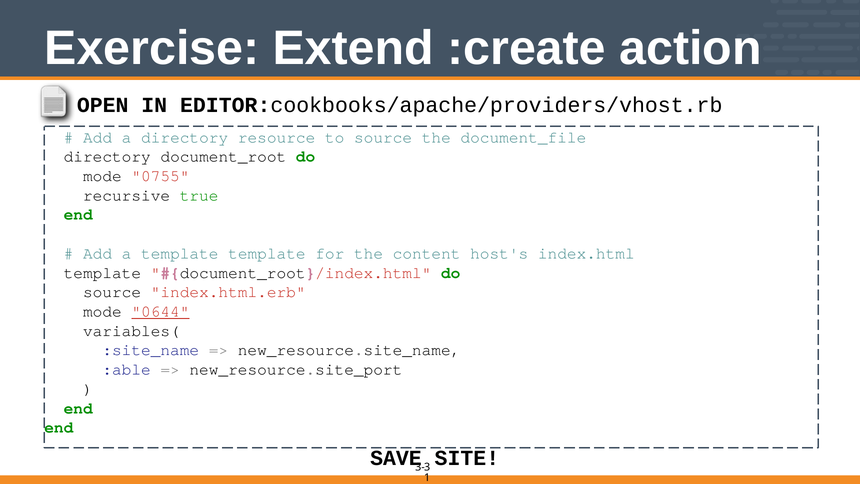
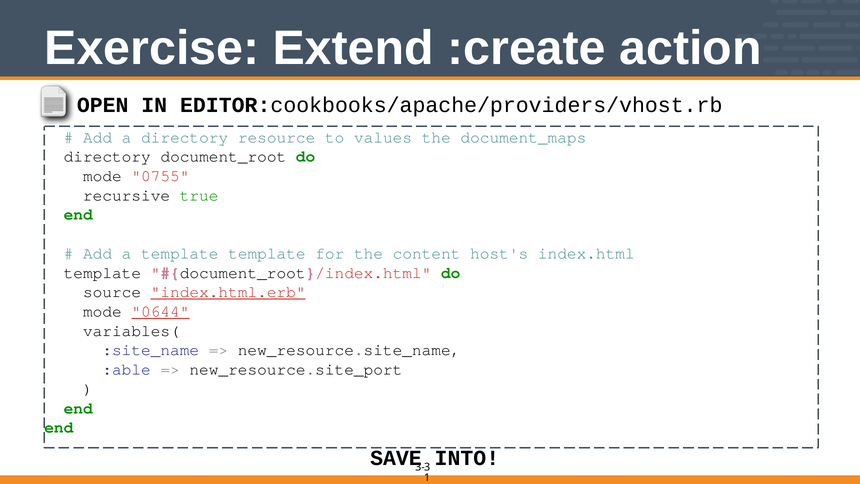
to source: source -> values (383, 137)
document_file: document_file -> document_maps (523, 137)
index.html.erb underline: none -> present (228, 292)
SITE: SITE -> INTO (467, 458)
